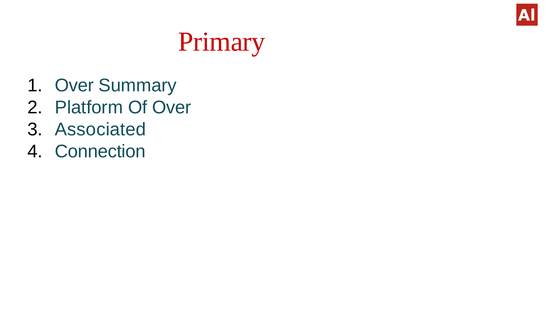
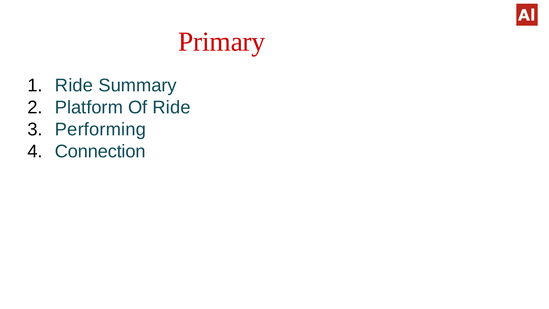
Over: Over -> Ride (74, 85)
Of Over: Over -> Ride (172, 107)
Associated: Associated -> Performing (101, 129)
